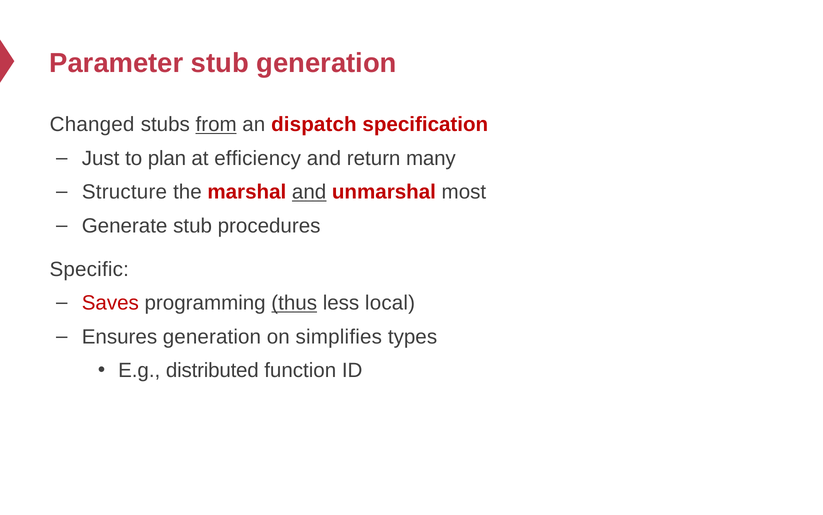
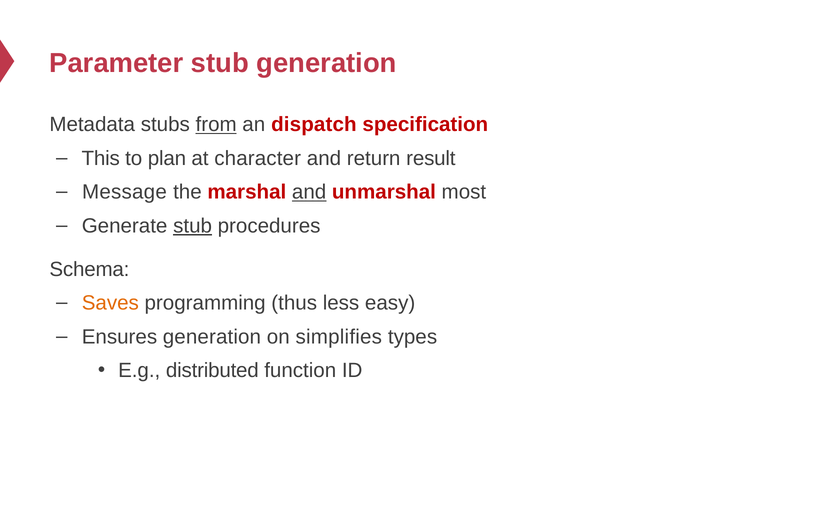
Changed: Changed -> Metadata (92, 124)
Just: Just -> This (101, 158)
efficiency: efficiency -> character (258, 158)
many: many -> result (431, 158)
Structure: Structure -> Message (124, 192)
stub underline: none -> present (193, 226)
Specific: Specific -> Schema (89, 269)
Saves colour: red -> orange (110, 303)
thus underline: present -> none (294, 303)
local: local -> easy (390, 303)
